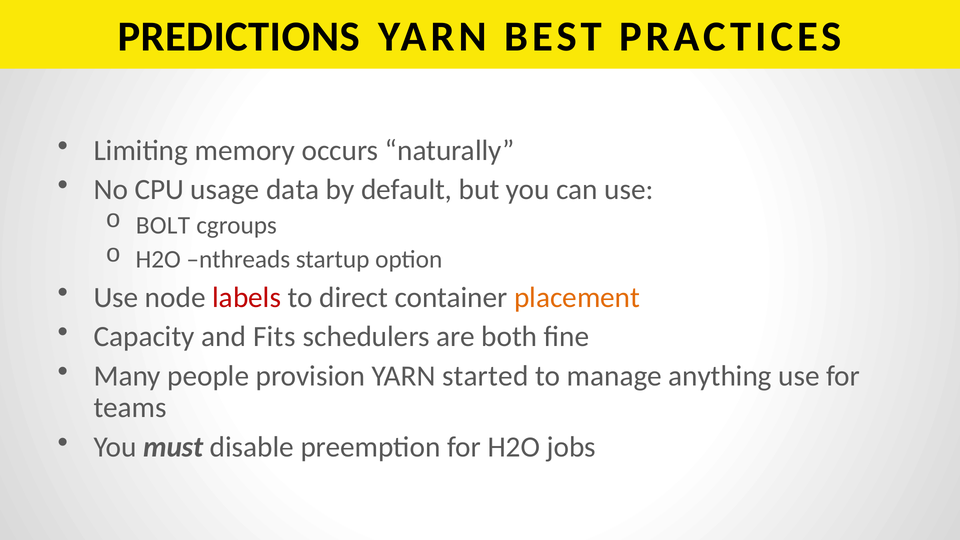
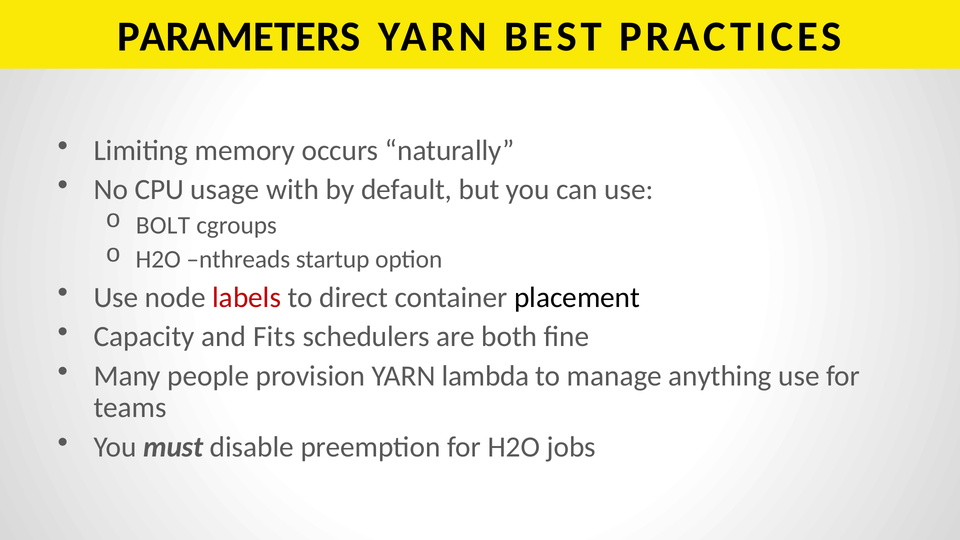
PREDICTIONS: PREDICTIONS -> PARAMETERS (239, 37)
data: data -> with (293, 190)
placement colour: orange -> black (577, 297)
started: started -> lambda (486, 376)
